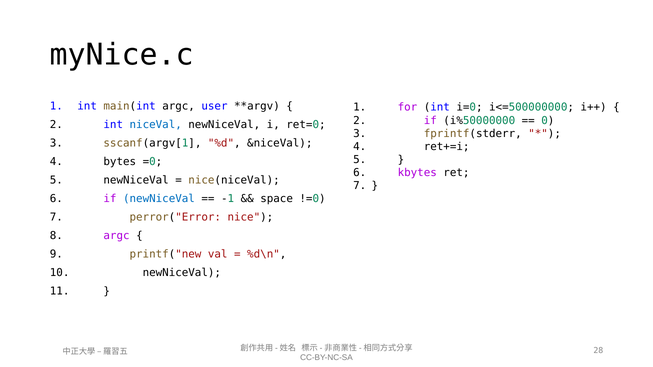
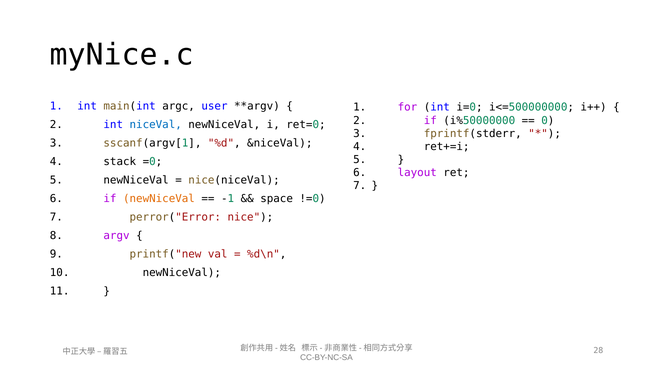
bytes: bytes -> stack (120, 162)
kbytes: kbytes -> layout (417, 173)
newNiceVal colour: blue -> orange (159, 199)
argc: argc -> argv (117, 236)
